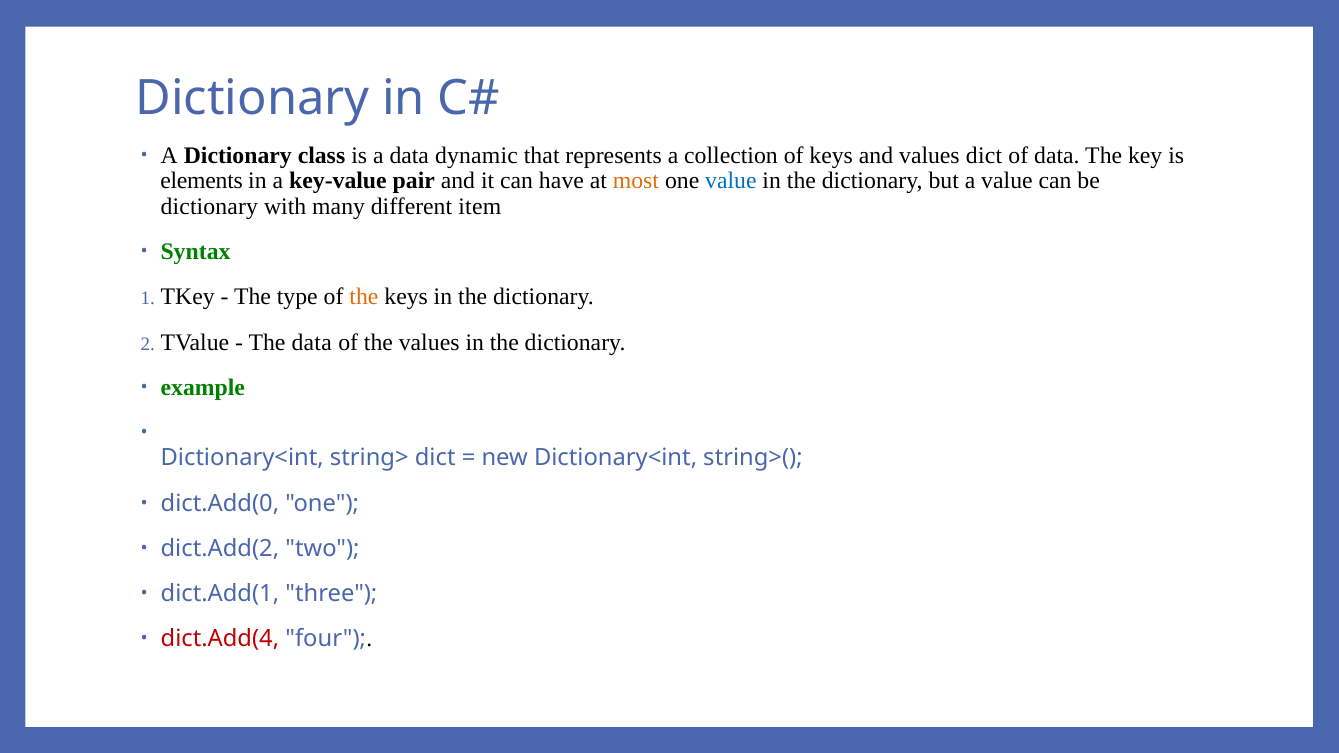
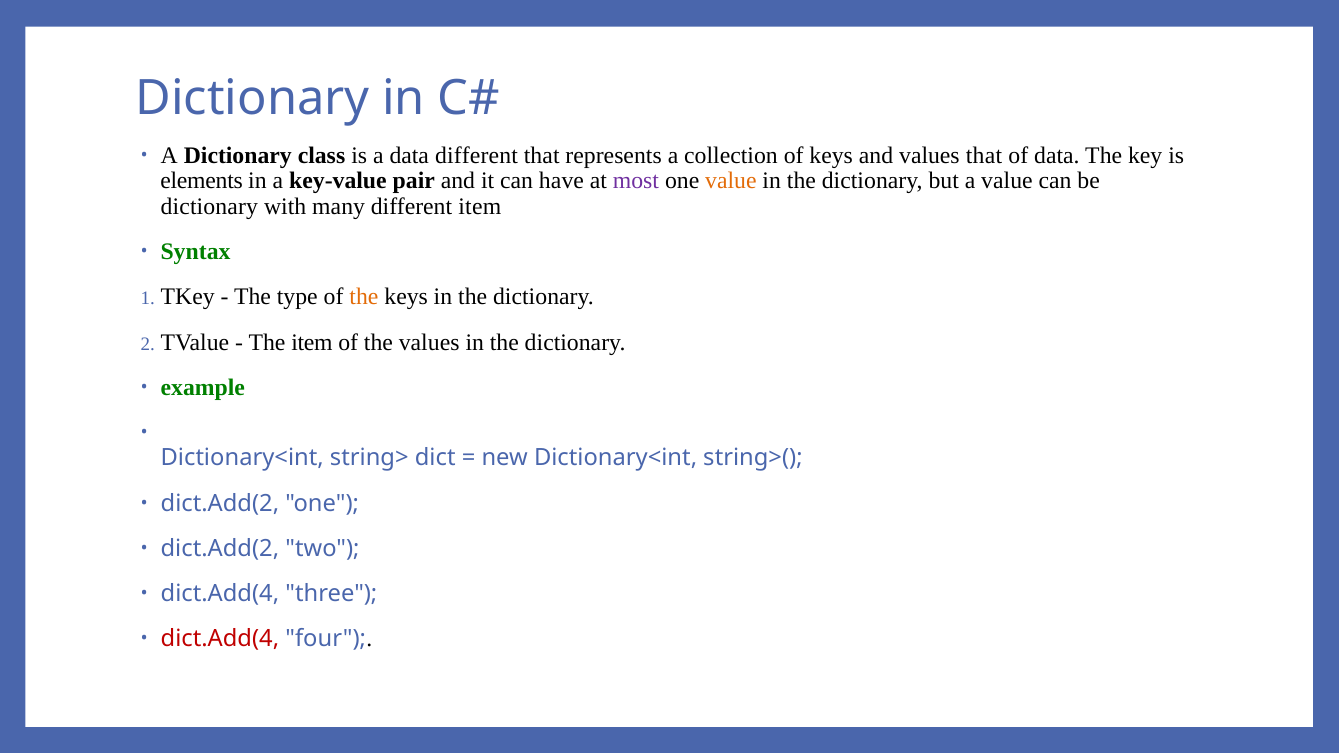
data dynamic: dynamic -> different (476, 156)
values dict: dict -> that (984, 156)
most colour: orange -> purple (636, 181)
value colour: blue -> orange (731, 181)
The data: data -> item (312, 342)
dict.Add(0: dict.Add(0 -> dict.Add(2 (220, 503)
dict.Add(1: dict.Add(1 -> dict.Add(4 (220, 594)
